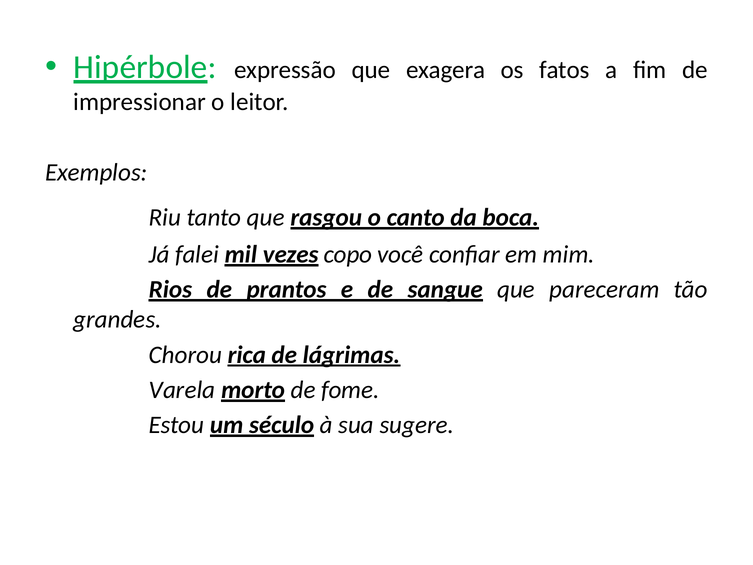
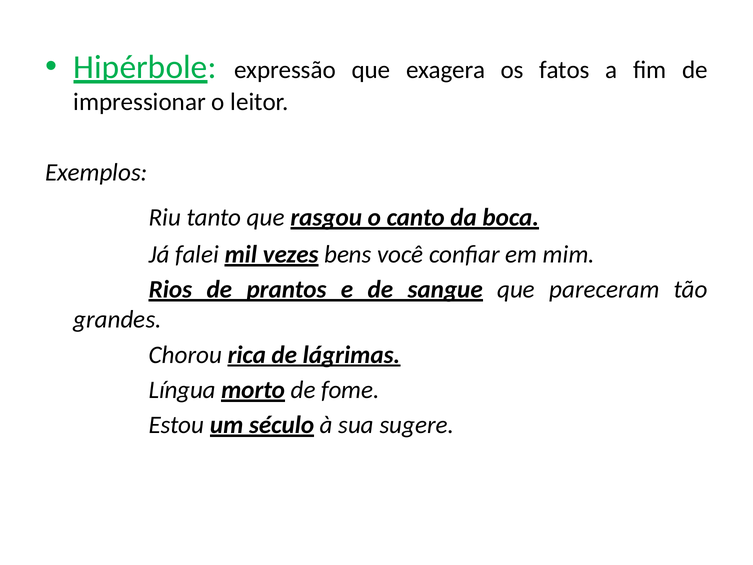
copo: copo -> bens (348, 254)
Varela: Varela -> Língua (182, 390)
